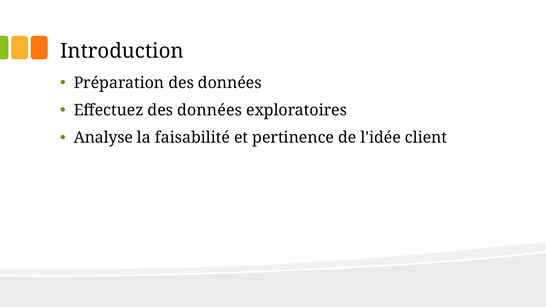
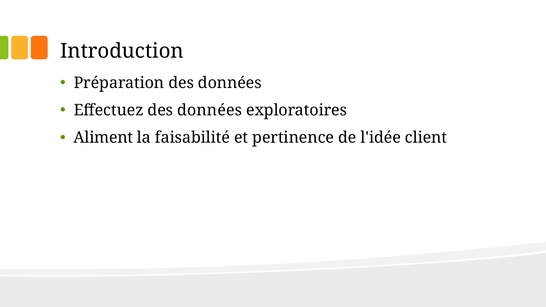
Analyse: Analyse -> Aliment (103, 138)
